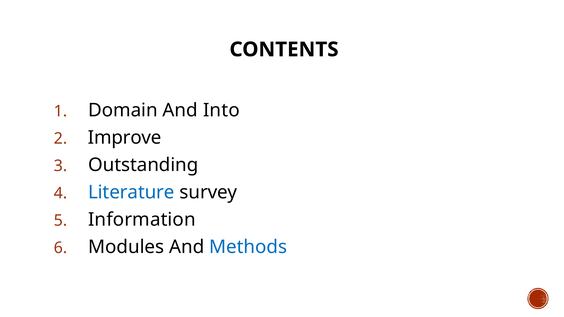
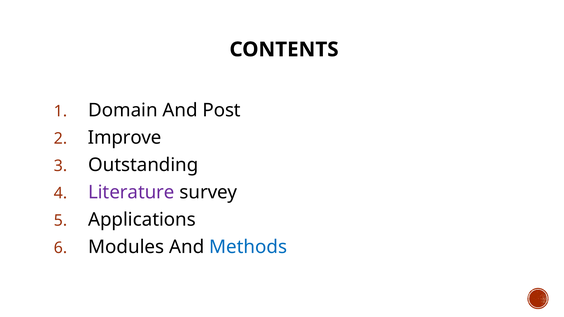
Into: Into -> Post (222, 110)
Literature colour: blue -> purple (131, 192)
Information: Information -> Applications (142, 220)
